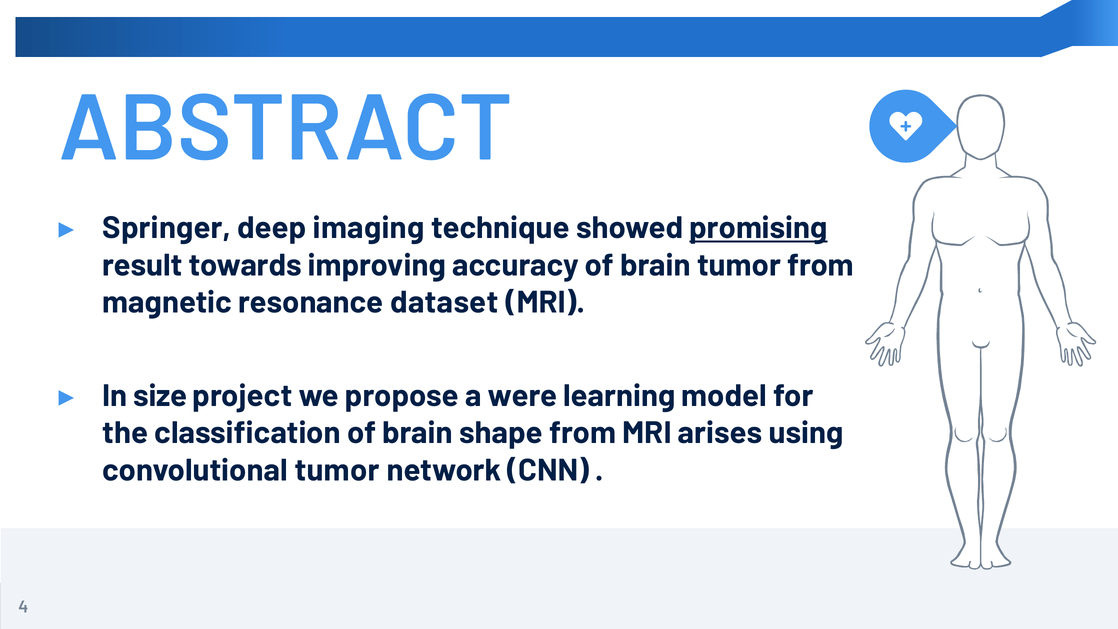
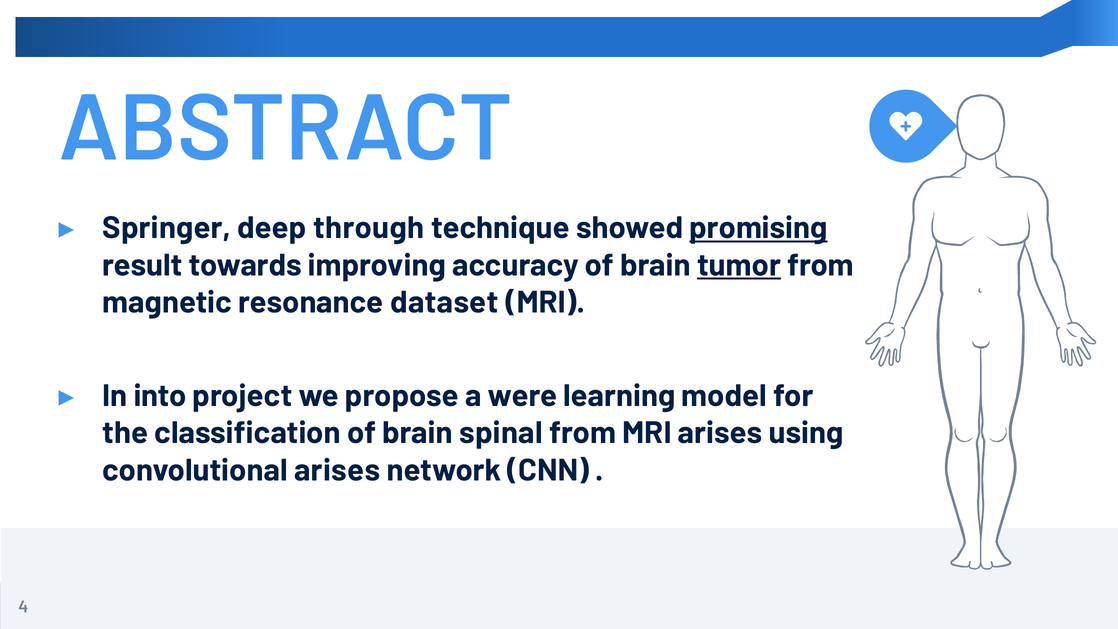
imaging: imaging -> through (369, 228)
tumor underline: none -> present (739, 265)
size: size -> into (160, 396)
shape: shape -> spinal (501, 433)
convolutional tumor: tumor -> arises (337, 470)
